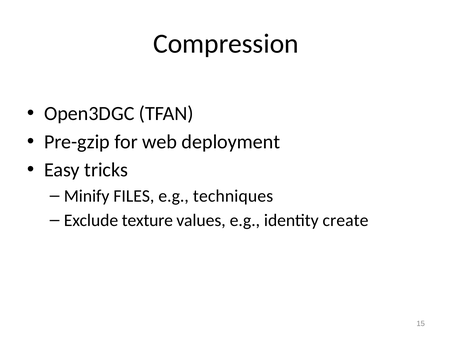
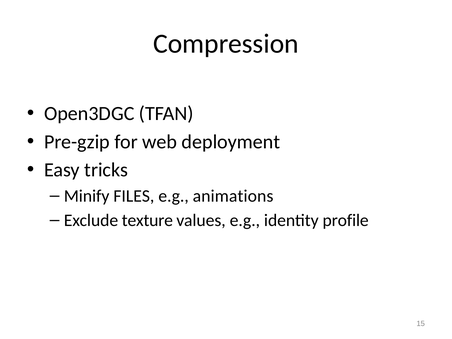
techniques: techniques -> animations (233, 196)
create: create -> profile (346, 220)
